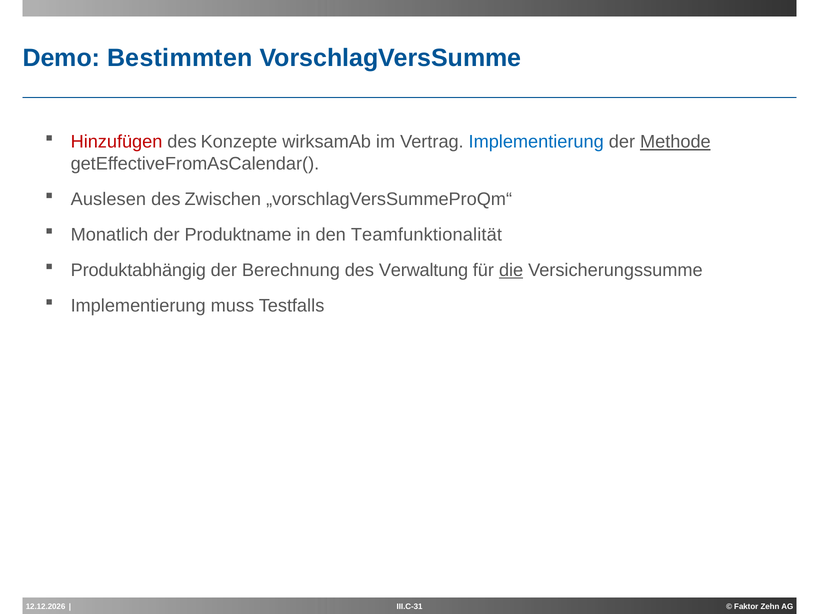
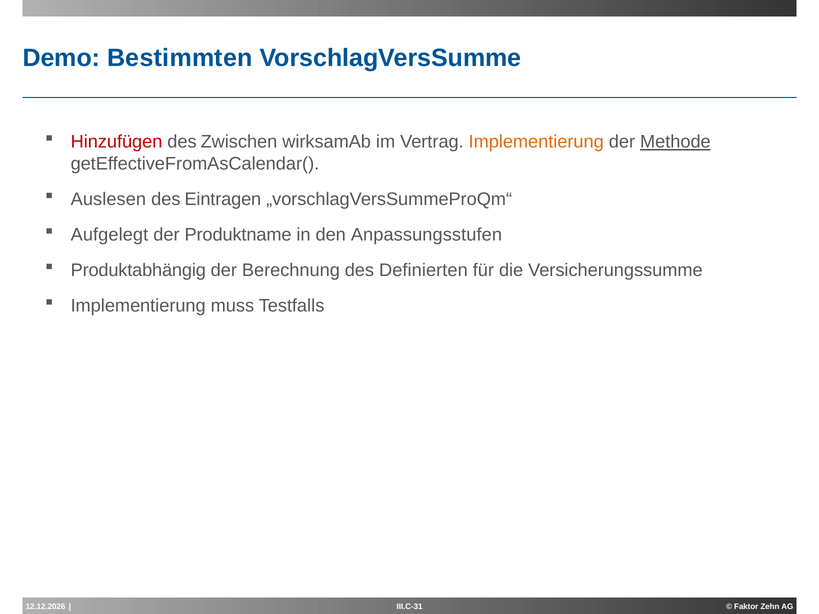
Konzepte: Konzepte -> Zwischen (239, 142)
Implementierung colour: blue -> orange (536, 142)
Zwischen: Zwischen -> Eintragen (223, 199)
Monatlich: Monatlich -> Aufgelegt (109, 235)
Teamfunktionalität: Teamfunktionalität -> Anpassungsstufen (426, 235)
Verwaltung: Verwaltung -> Definierten (423, 270)
die underline: present -> none (511, 270)
